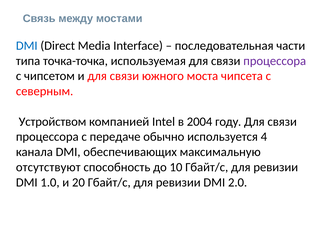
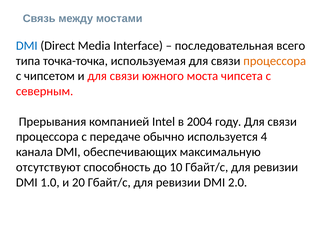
части: части -> всего (291, 46)
процессора colour: purple -> orange (275, 61)
Устройством: Устройством -> Прерывания (52, 121)
